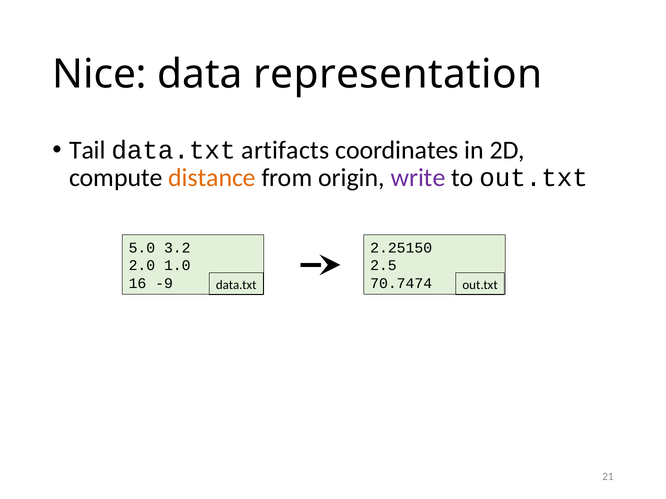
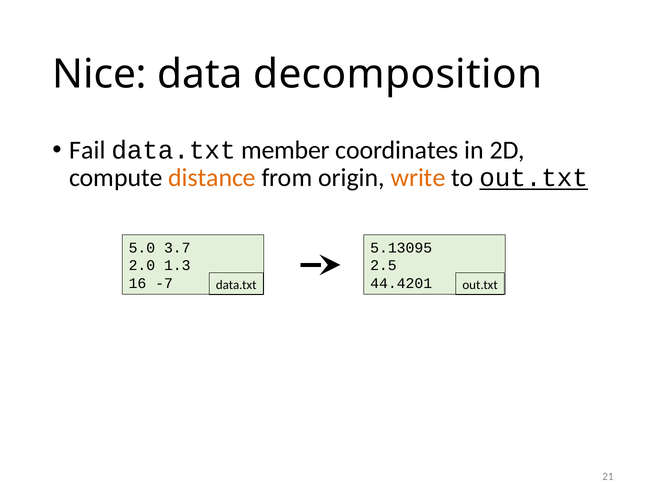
representation: representation -> decomposition (398, 75)
Tail: Tail -> Fail (87, 150)
artifacts: artifacts -> member (286, 150)
write colour: purple -> orange (418, 178)
out.txt underline: none -> present (534, 178)
3.2: 3.2 -> 3.7 (177, 248)
2.25150: 2.25150 -> 5.13095 (401, 248)
1.0: 1.0 -> 1.3 (177, 266)
-9: -9 -> -7 (164, 284)
70.7474: 70.7474 -> 44.4201 (401, 284)
